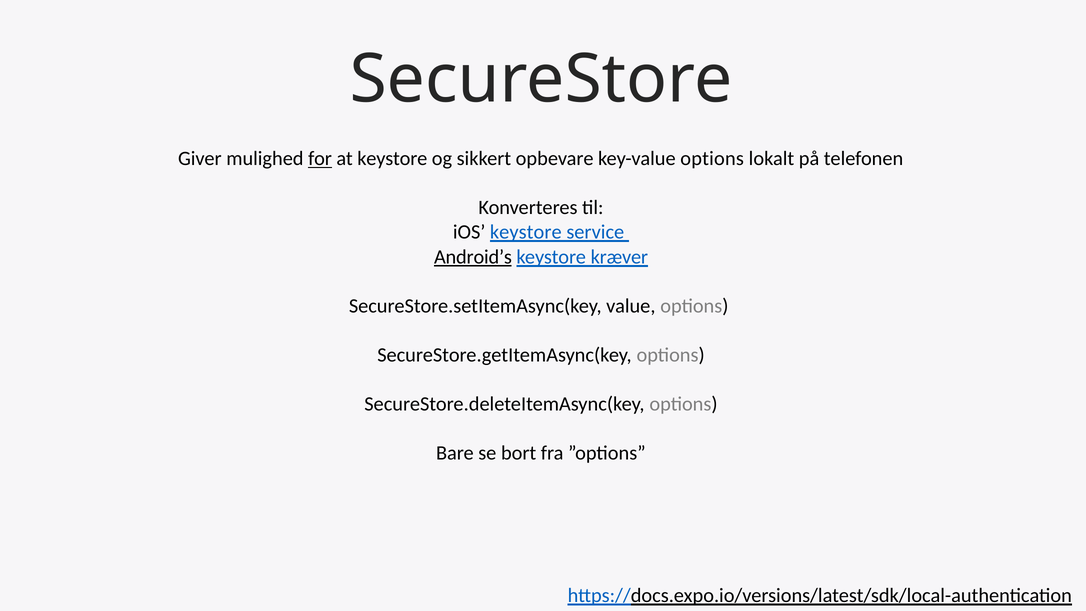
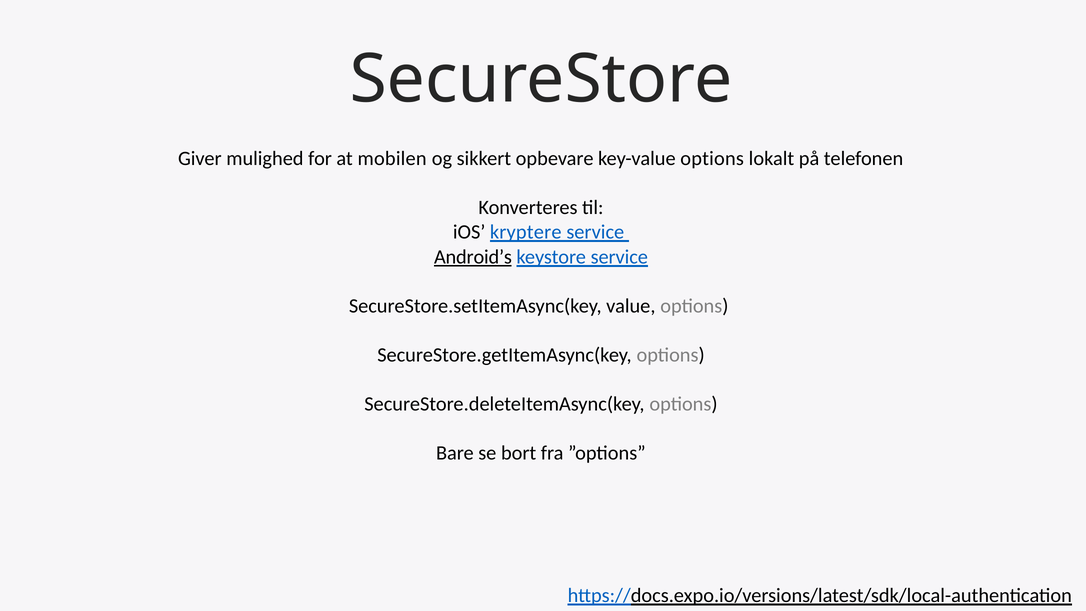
for underline: present -> none (320, 159)
at keystore: keystore -> mobilen (392, 159)
iOS keystore: keystore -> kryptere (526, 232)
keystore kræver: kræver -> service (619, 257)
